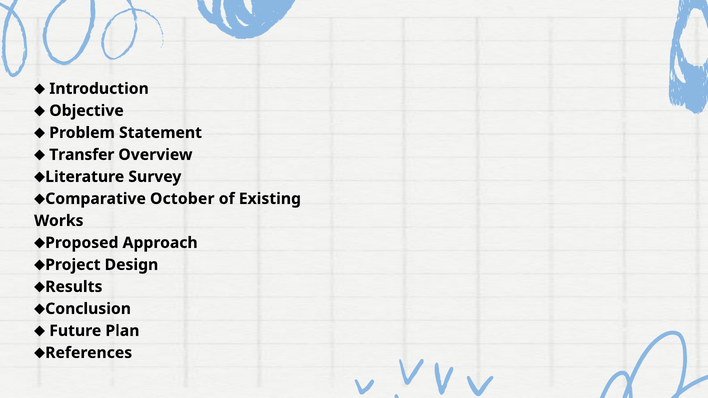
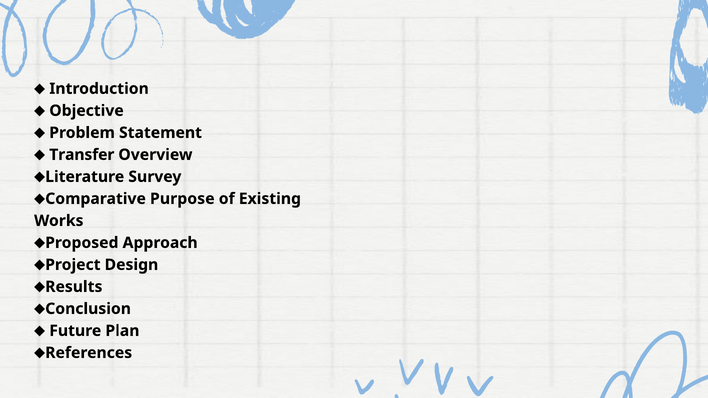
October: October -> Purpose (182, 199)
